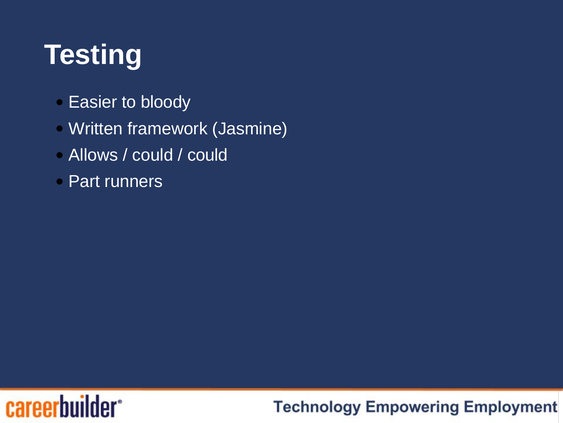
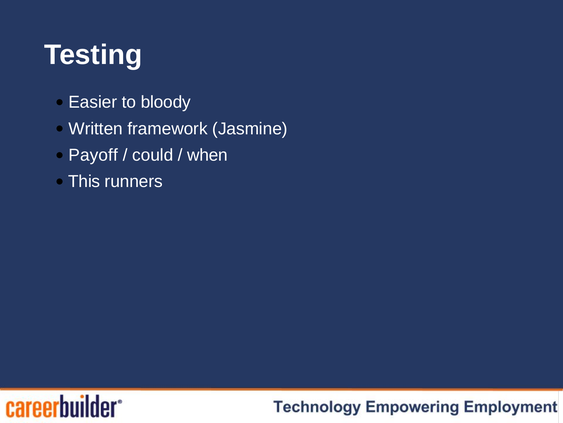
Allows: Allows -> Payoff (93, 155)
could: could -> when (208, 155)
Part: Part -> This (84, 181)
